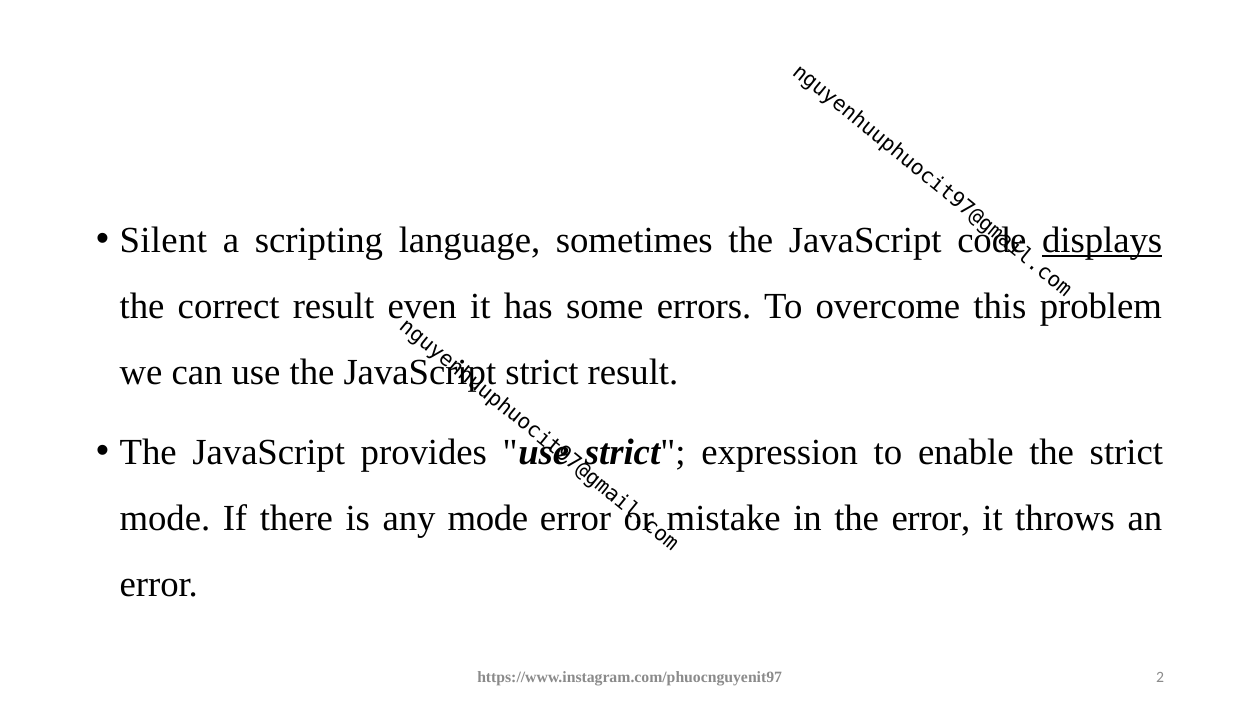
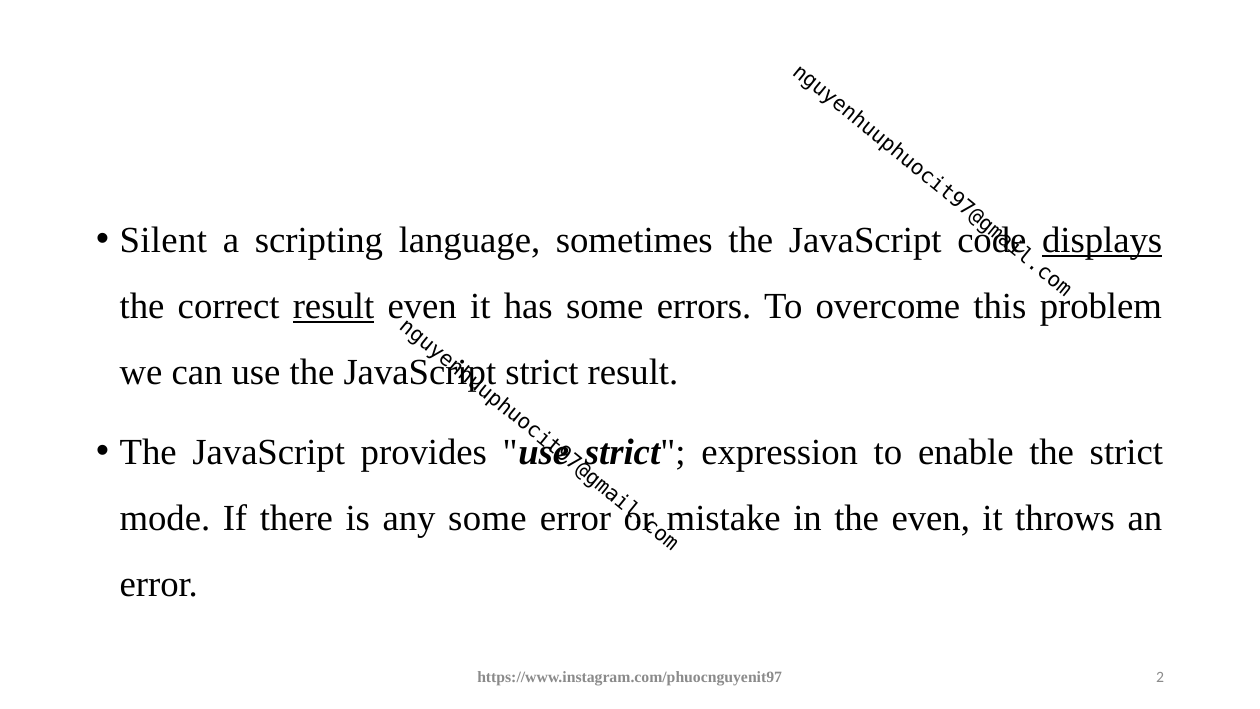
result underline: none -> present (333, 306)
any mode: mode -> some (487, 518)
the error: error -> even (931, 518)
